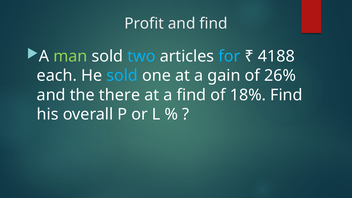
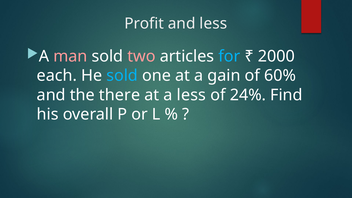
and find: find -> less (213, 23)
man colour: light green -> pink (70, 56)
two colour: light blue -> pink (141, 56)
4188: 4188 -> 2000 (276, 56)
26%: 26% -> 60% (280, 76)
a find: find -> less (191, 95)
18%: 18% -> 24% (248, 95)
